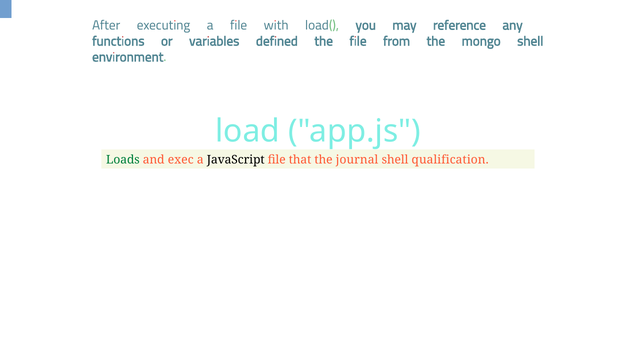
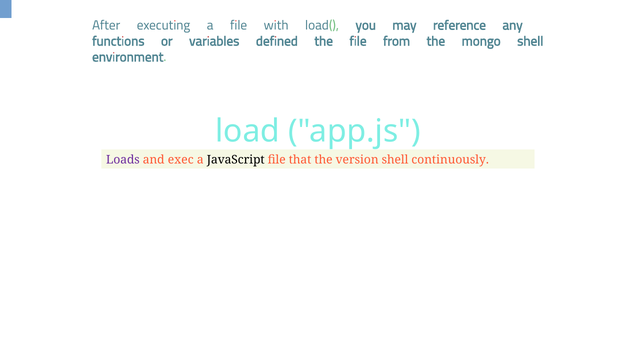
Loads colour: green -> purple (123, 160)
journal: journal -> version (357, 160)
qualification: qualification -> continuously (450, 160)
